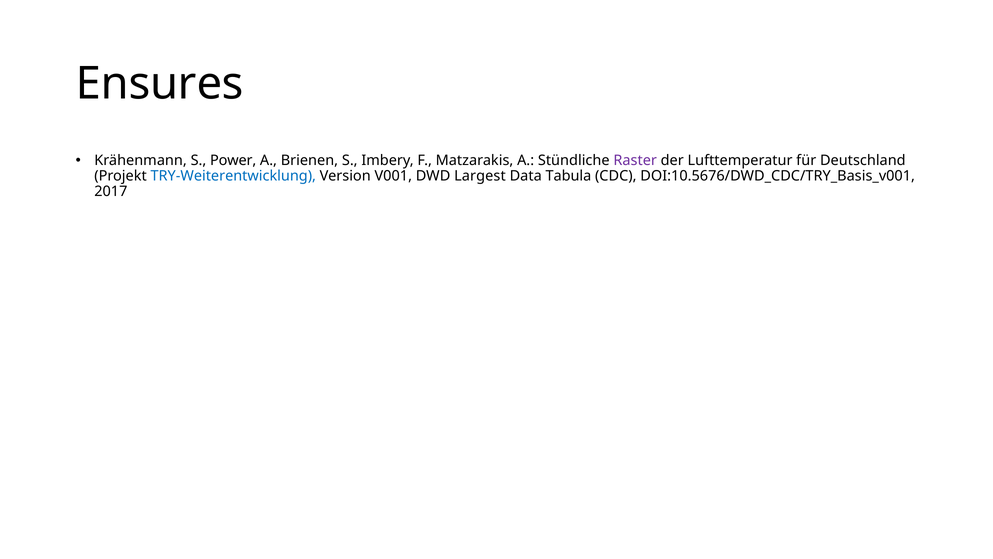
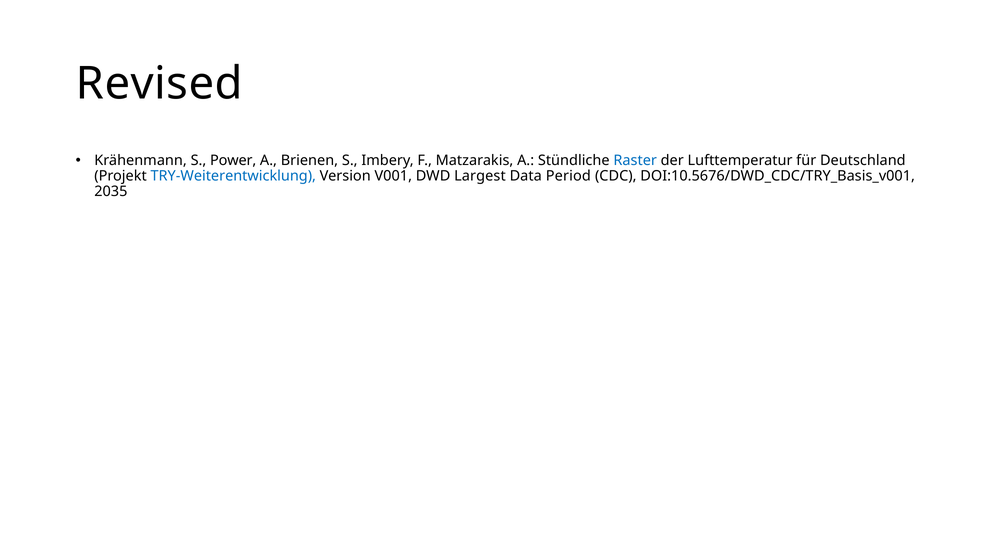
Ensures: Ensures -> Revised (159, 83)
Raster colour: purple -> blue (635, 160)
Tabula: Tabula -> Period (568, 176)
2017: 2017 -> 2035 (111, 192)
